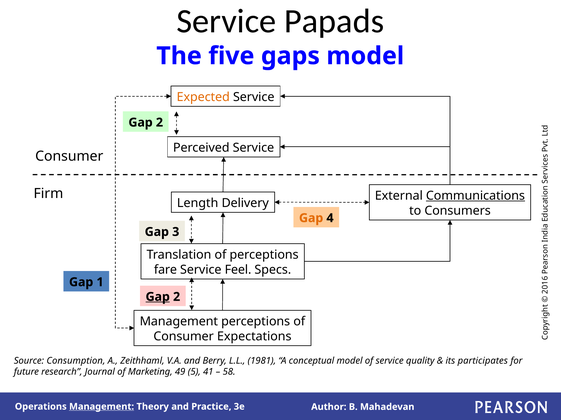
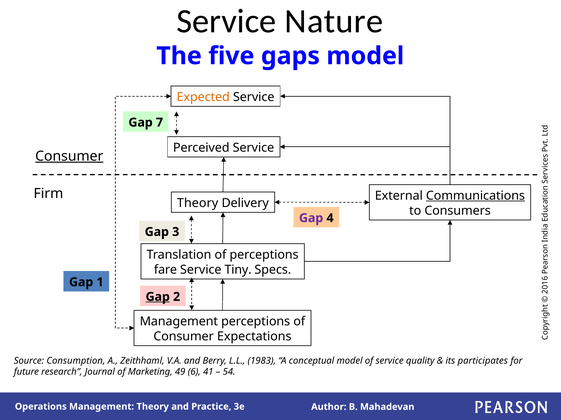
Papads: Papads -> Nature (334, 21)
2: 2 -> 7 (159, 123)
Consumer underline: none -> present (69, 156)
Length: Length -> Theory (198, 203)
Gap colour: orange -> purple (311, 218)
Feel: Feel -> Tiny (238, 270)
1981: 1981 -> 1983 (262, 361)
49 5: 5 -> 6 (194, 373)
58: 58 -> 54 (229, 373)
Management underline: present -> none (102, 407)
